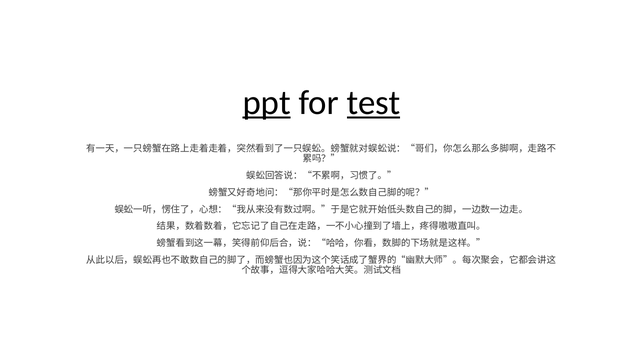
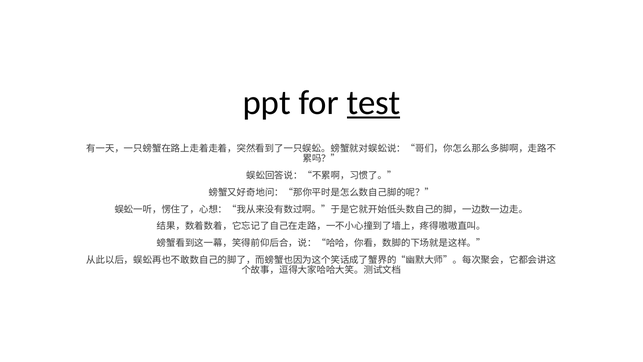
ppt underline: present -> none (267, 103)
